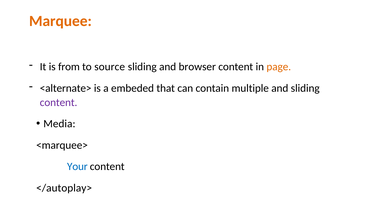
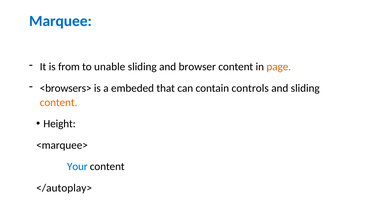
Marquee colour: orange -> blue (61, 21)
source: source -> unable (110, 67)
<alternate>: <alternate> -> <browsers> (66, 88)
multiple: multiple -> controls (250, 88)
content colour: purple -> orange (59, 103)
Media: Media -> Height (60, 124)
